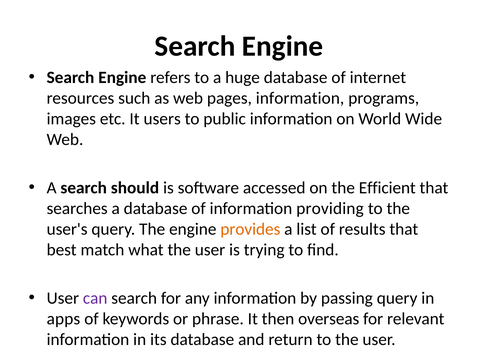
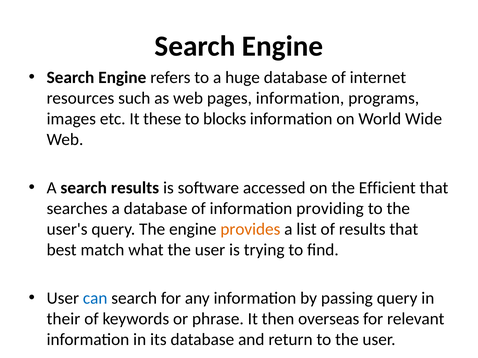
users: users -> these (162, 119)
public: public -> blocks (225, 119)
search should: should -> results (135, 188)
can colour: purple -> blue (95, 298)
apps: apps -> their (63, 319)
